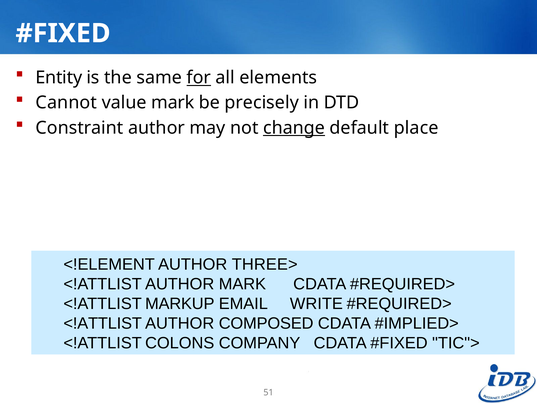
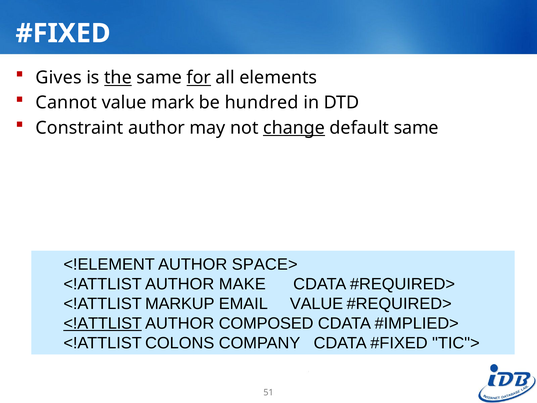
Entity: Entity -> Gives (59, 78)
the underline: none -> present (118, 78)
precisely: precisely -> hundred (262, 103)
default place: place -> same (416, 128)
THREE>: THREE> -> SPACE> (265, 264)
AUTHOR MARK: MARK -> MAKE (242, 284)
EMAIL WRITE: WRITE -> VALUE (317, 304)
<!ATTLIST underline: none -> present (103, 323)
